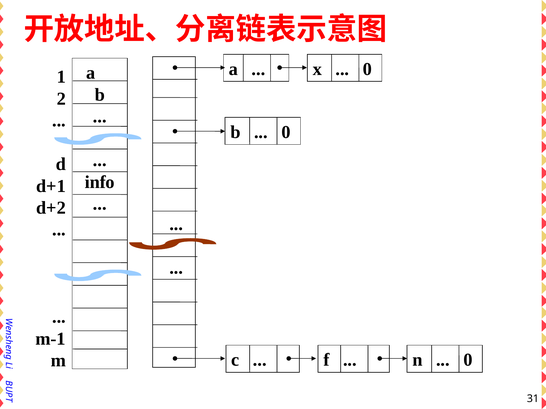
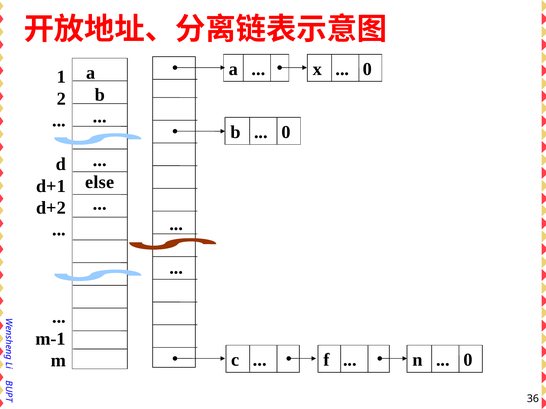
info: info -> else (100, 182)
31: 31 -> 36 (533, 399)
